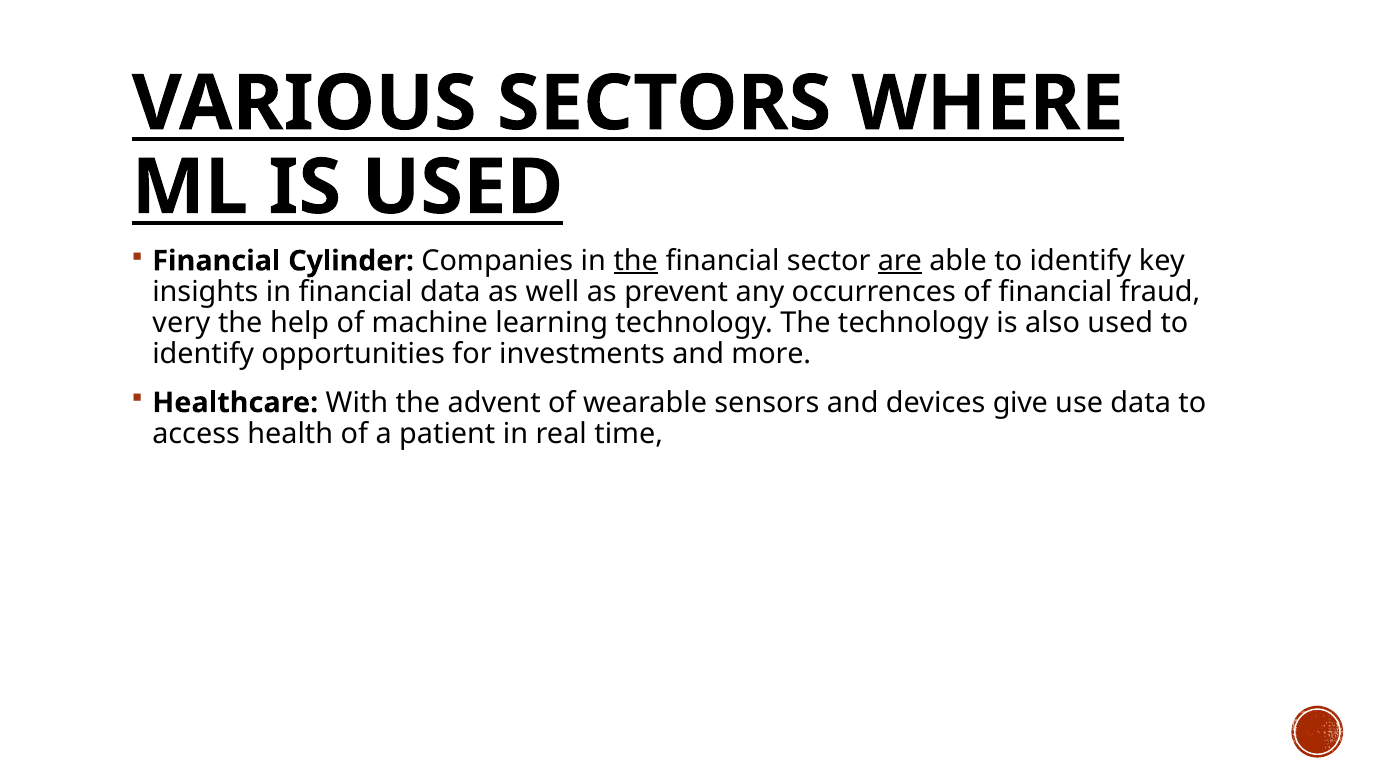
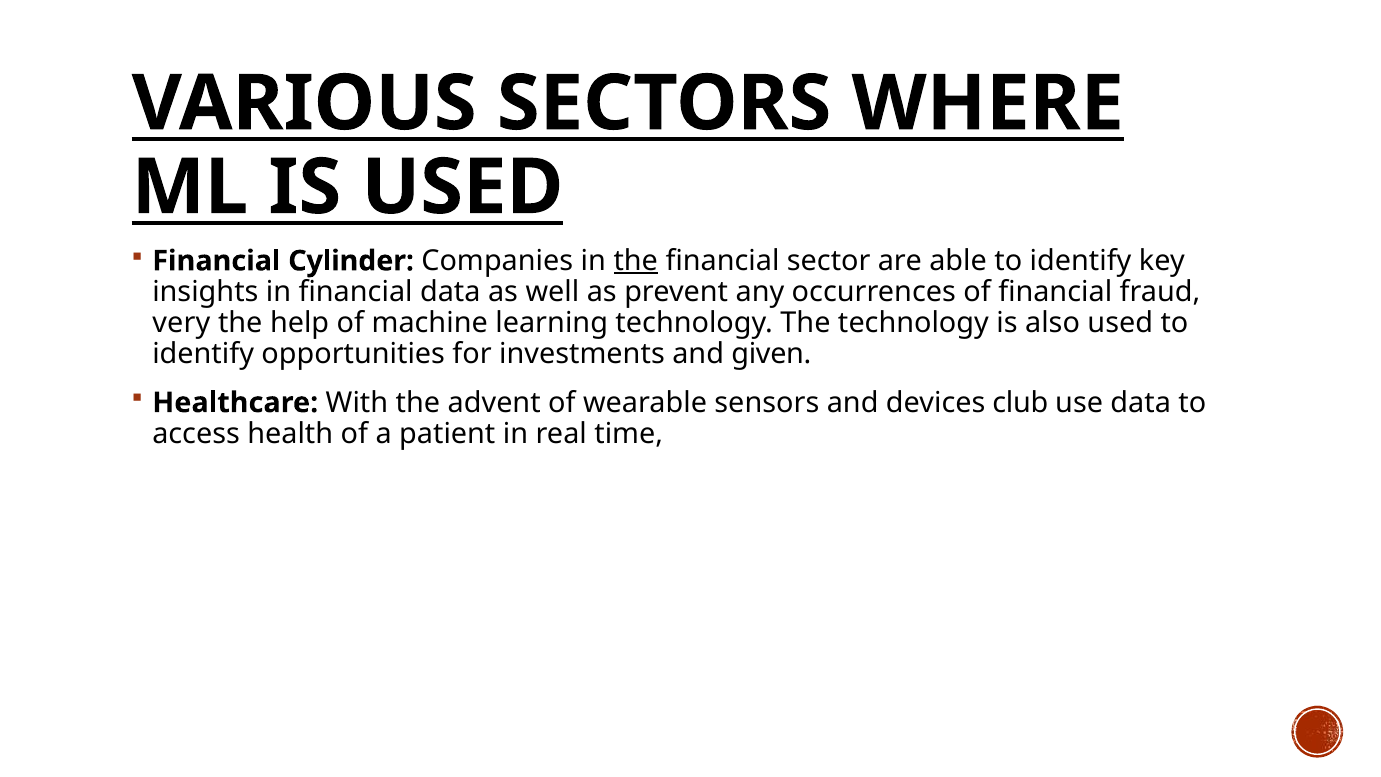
are underline: present -> none (900, 261)
more: more -> given (771, 354)
give: give -> club (1020, 403)
